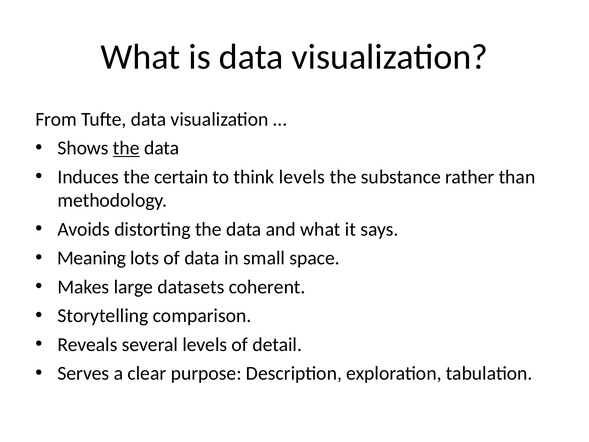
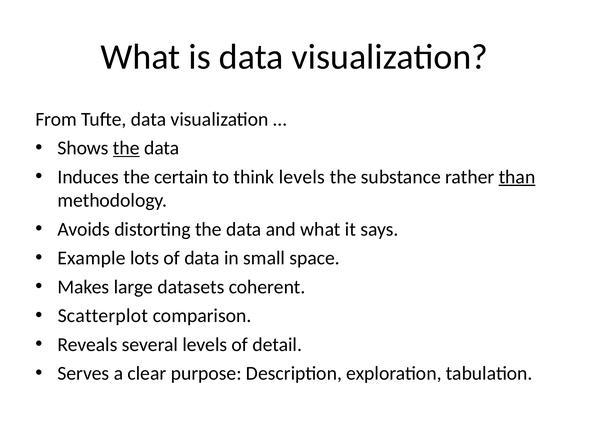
than underline: none -> present (517, 177)
Meaning: Meaning -> Example (92, 258)
Storytelling: Storytelling -> Scatterplot (103, 316)
